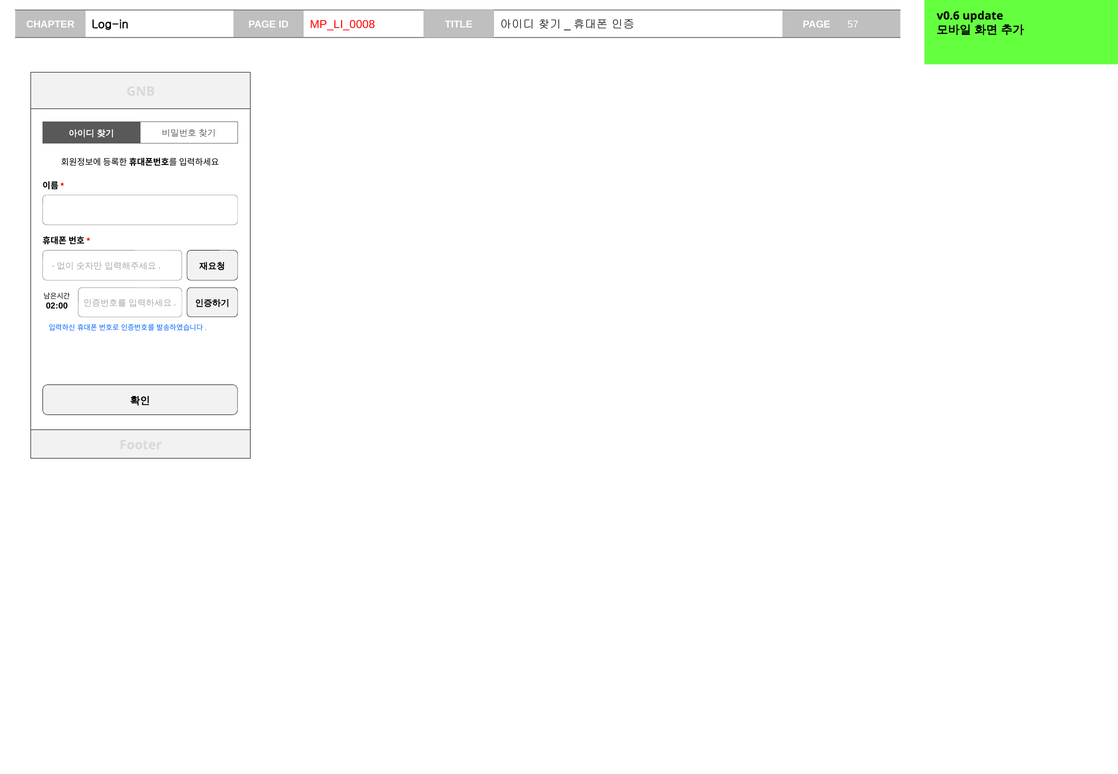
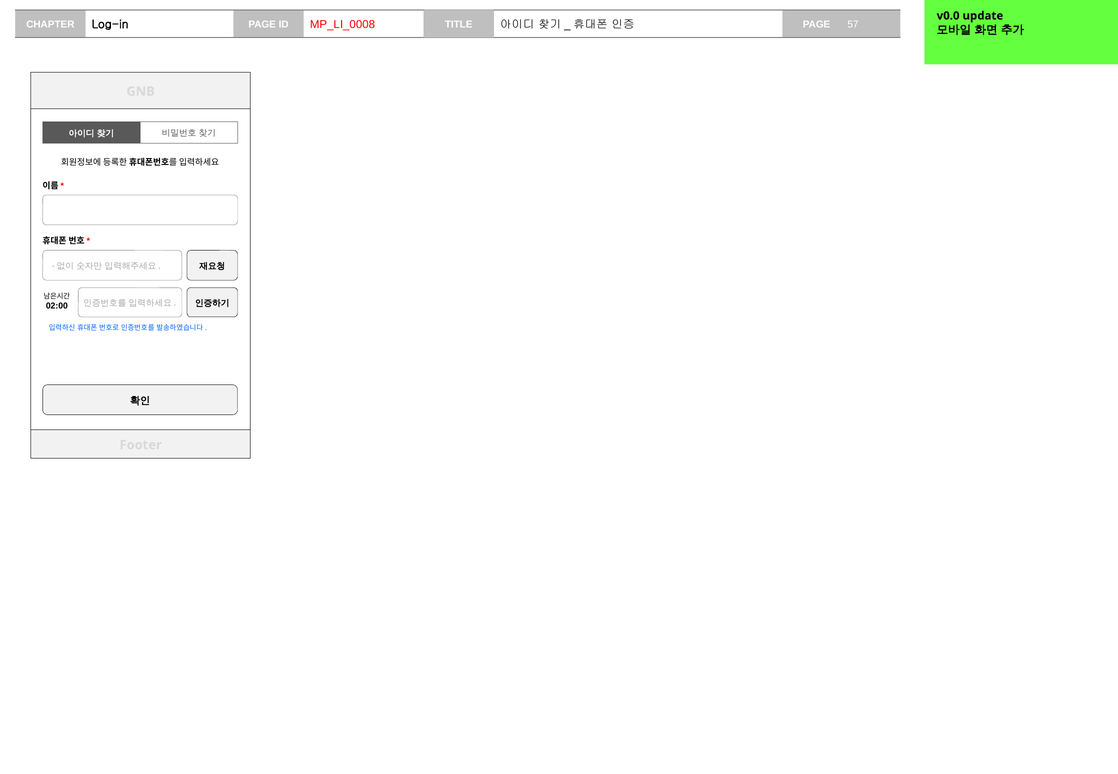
v0.6: v0.6 -> v0.0 (948, 16)
